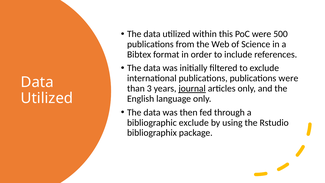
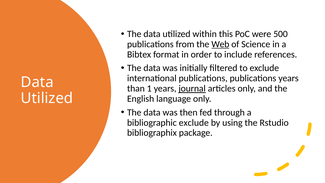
Web underline: none -> present (220, 44)
publications were: were -> years (289, 78)
3: 3 -> 1 (149, 88)
